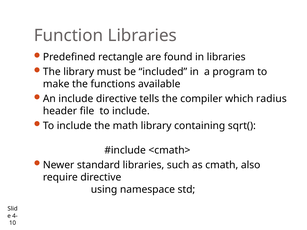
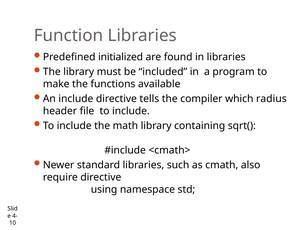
rectangle: rectangle -> initialized (121, 57)
